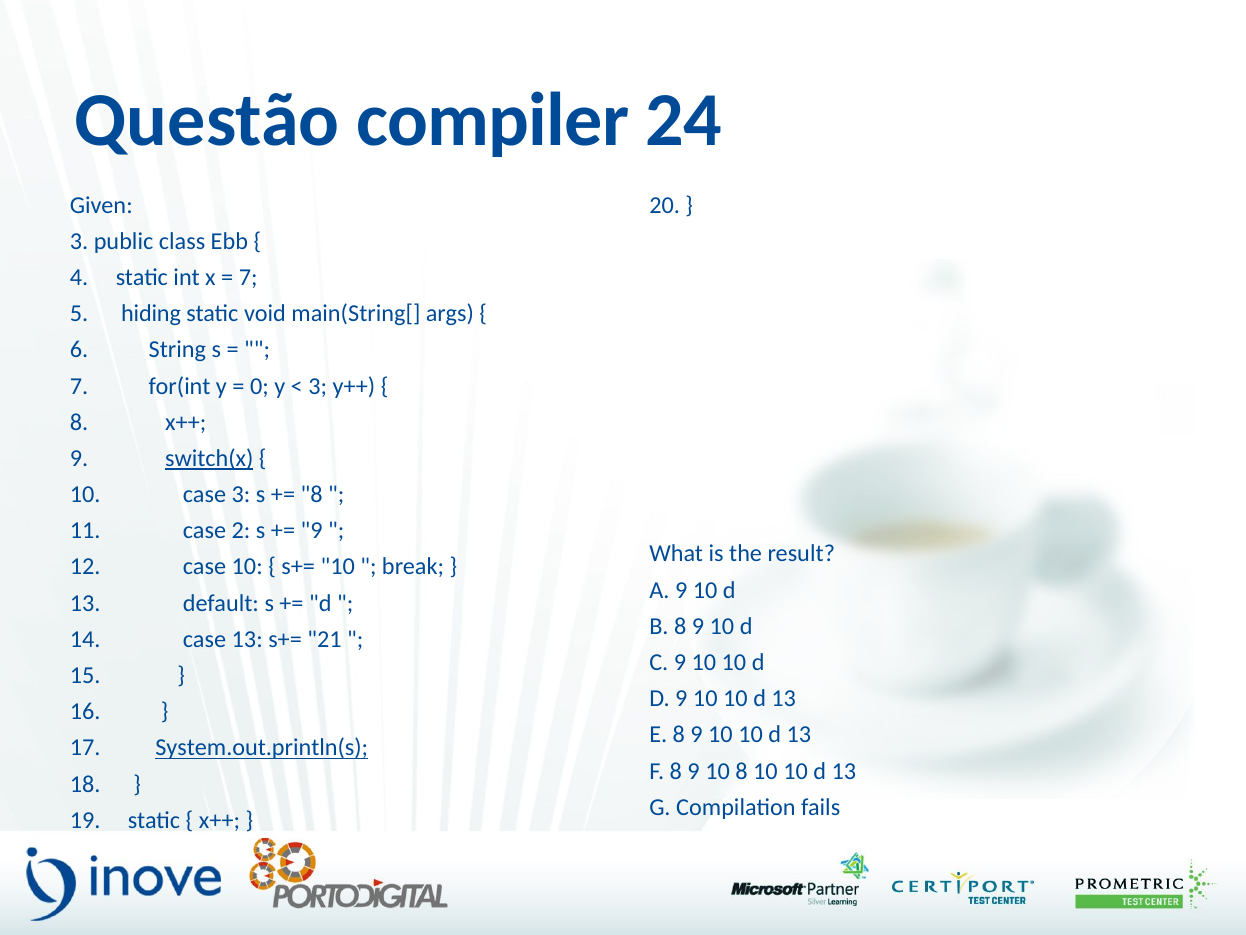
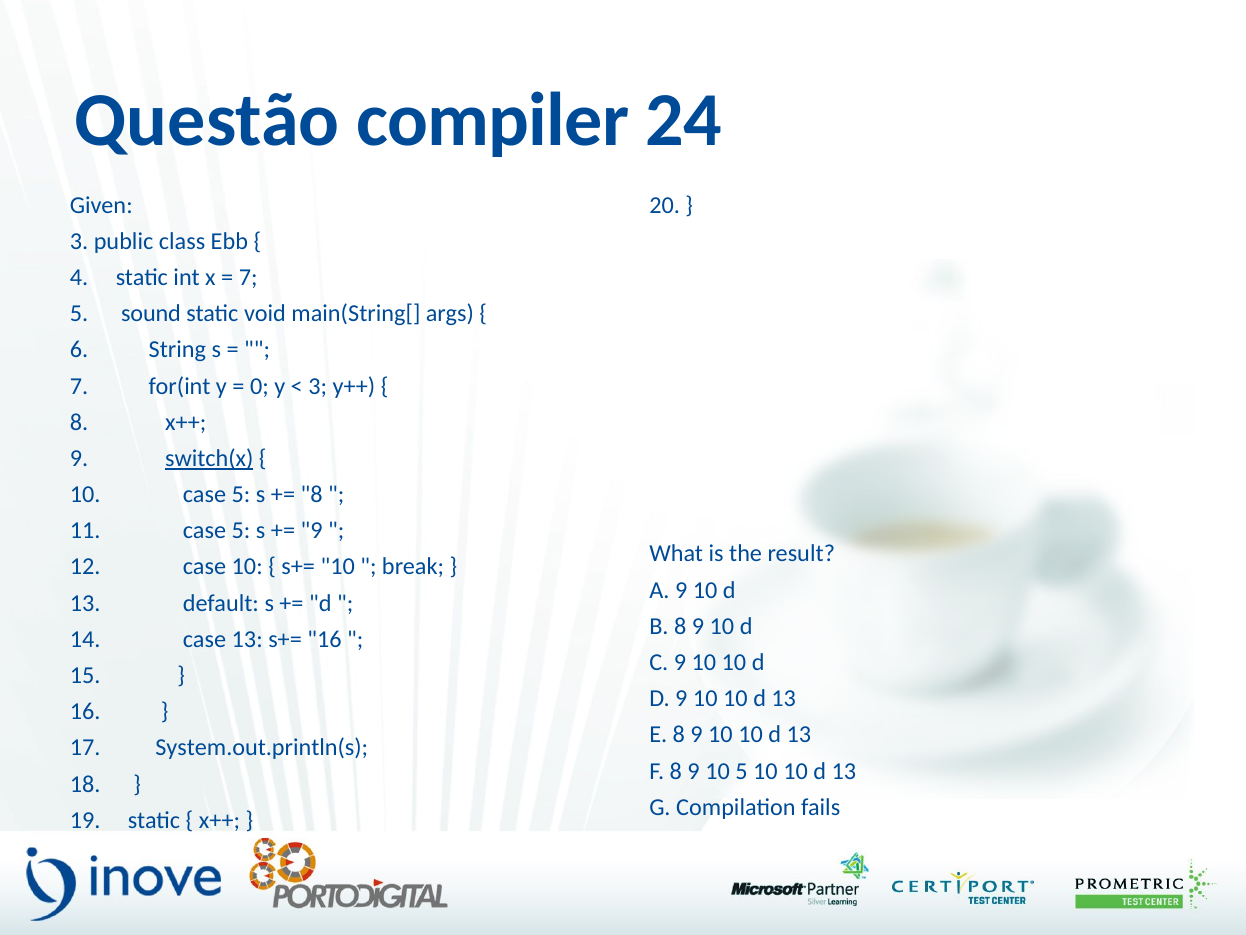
hiding: hiding -> sound (151, 314)
10 case 3: 3 -> 5 (241, 494)
11 case 2: 2 -> 5 (241, 531)
s+= 21: 21 -> 16 (324, 639)
System.out.println(s underline: present -> none (262, 747)
10 8: 8 -> 5 (742, 771)
